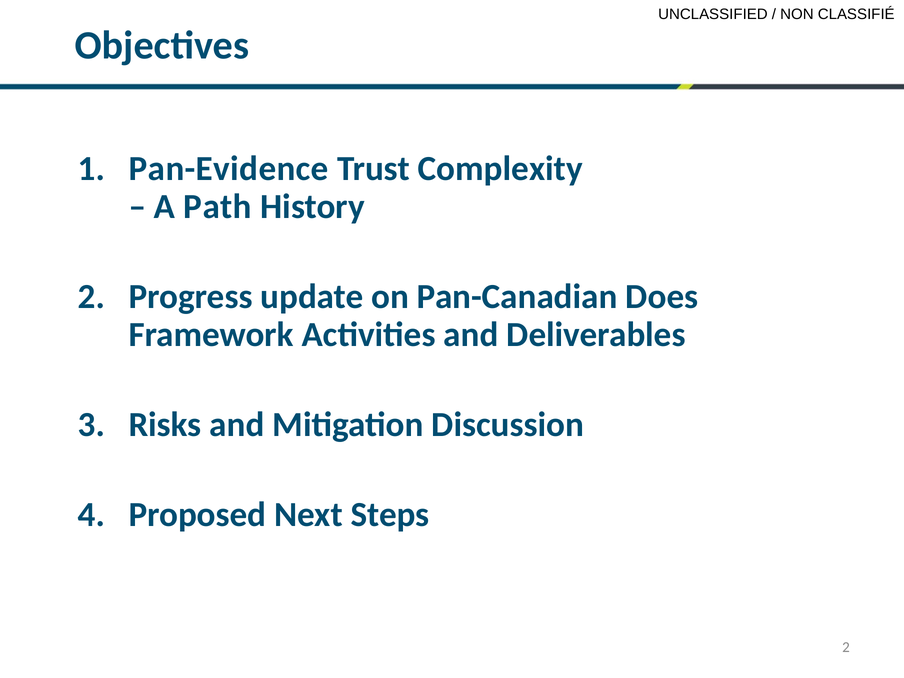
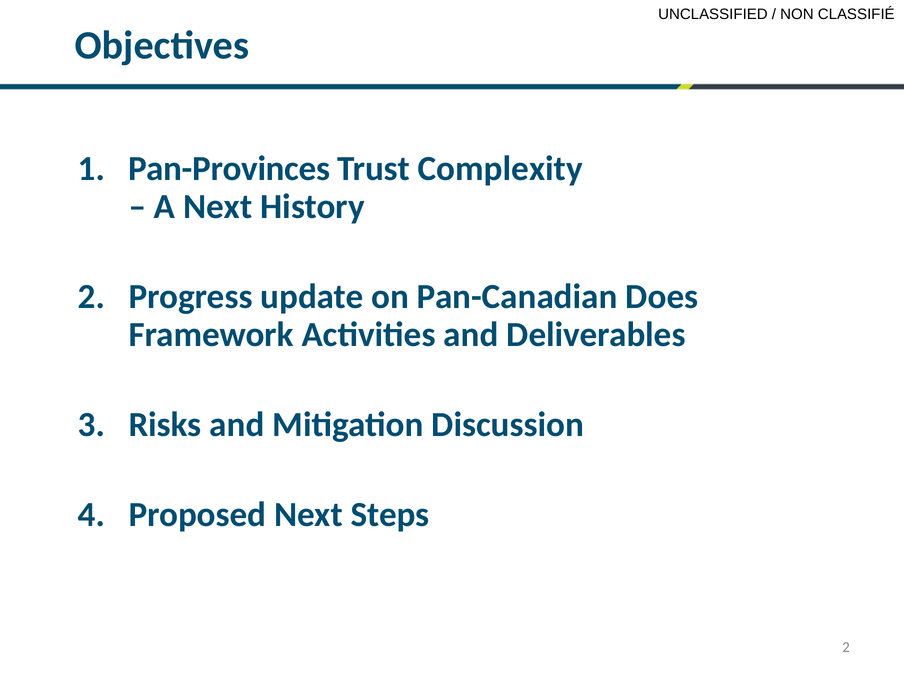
Pan-Evidence: Pan-Evidence -> Pan-Provinces (229, 169)
A Path: Path -> Next (218, 207)
